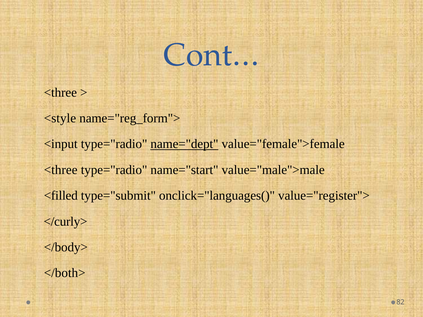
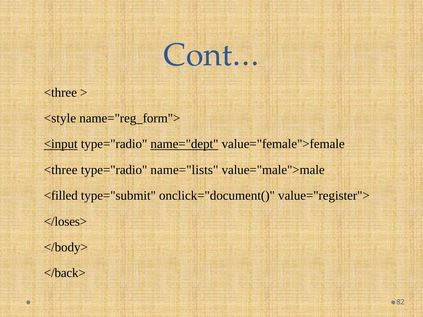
<input underline: none -> present (61, 144)
name="start: name="start -> name="lists (184, 170)
onclick="languages(: onclick="languages( -> onclick="document( (217, 196)
</curly>: </curly> -> </loses> (65, 222)
</both>: </both> -> </back> (65, 273)
